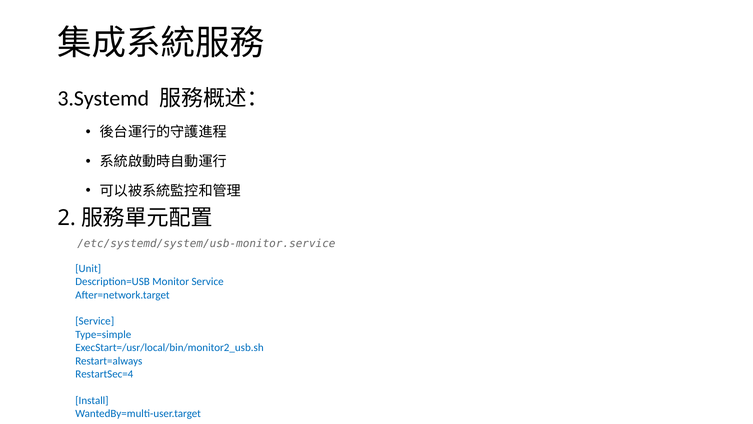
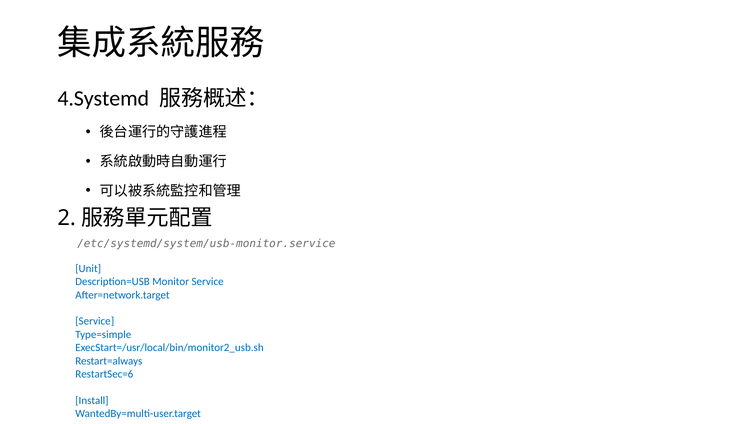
3.Systemd: 3.Systemd -> 4.Systemd (103, 99)
RestartSec=4: RestartSec=4 -> RestartSec=6 (104, 374)
